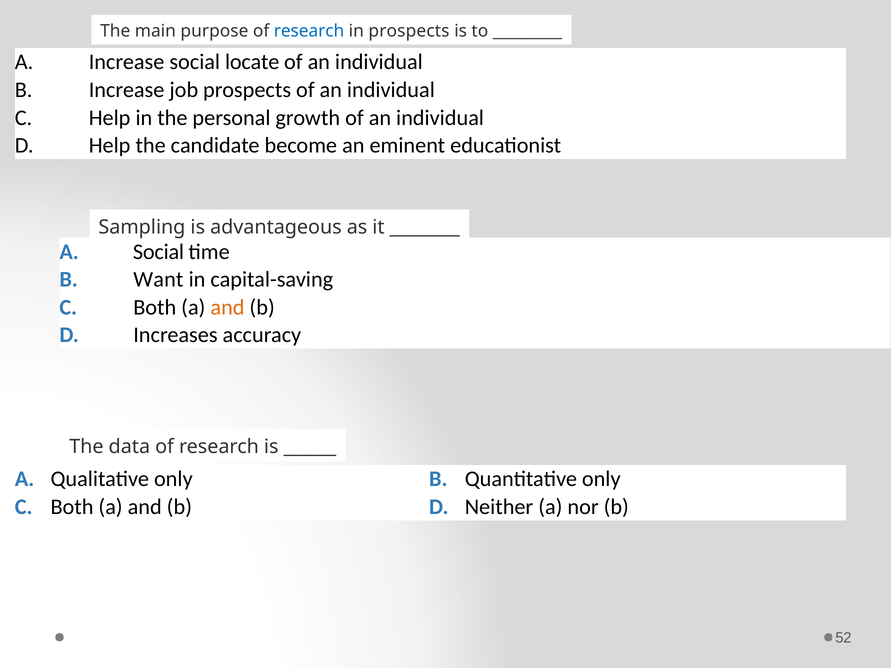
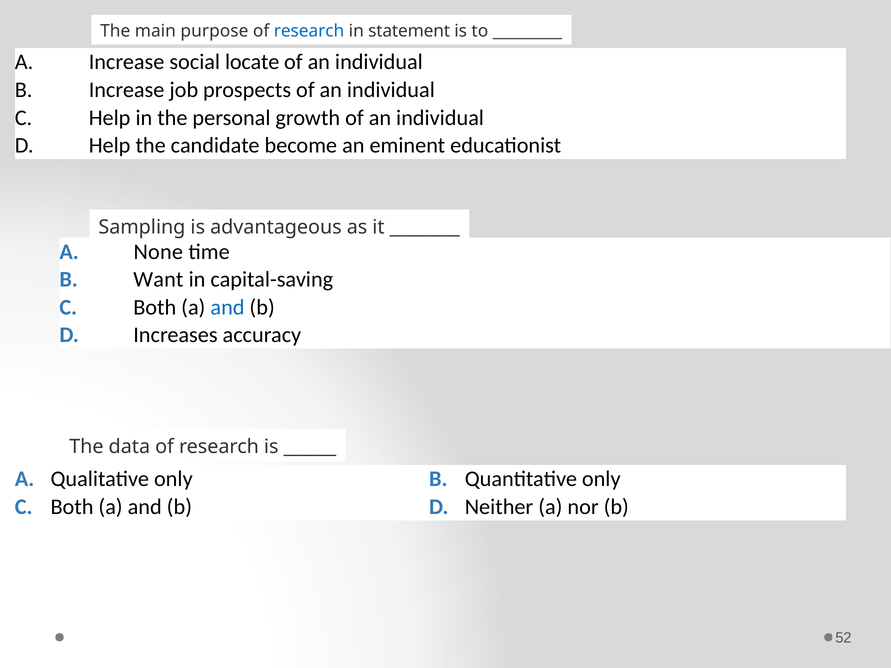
in prospects: prospects -> statement (409, 31)
A Social: Social -> None (158, 252)
and colour: orange -> blue (227, 307)
